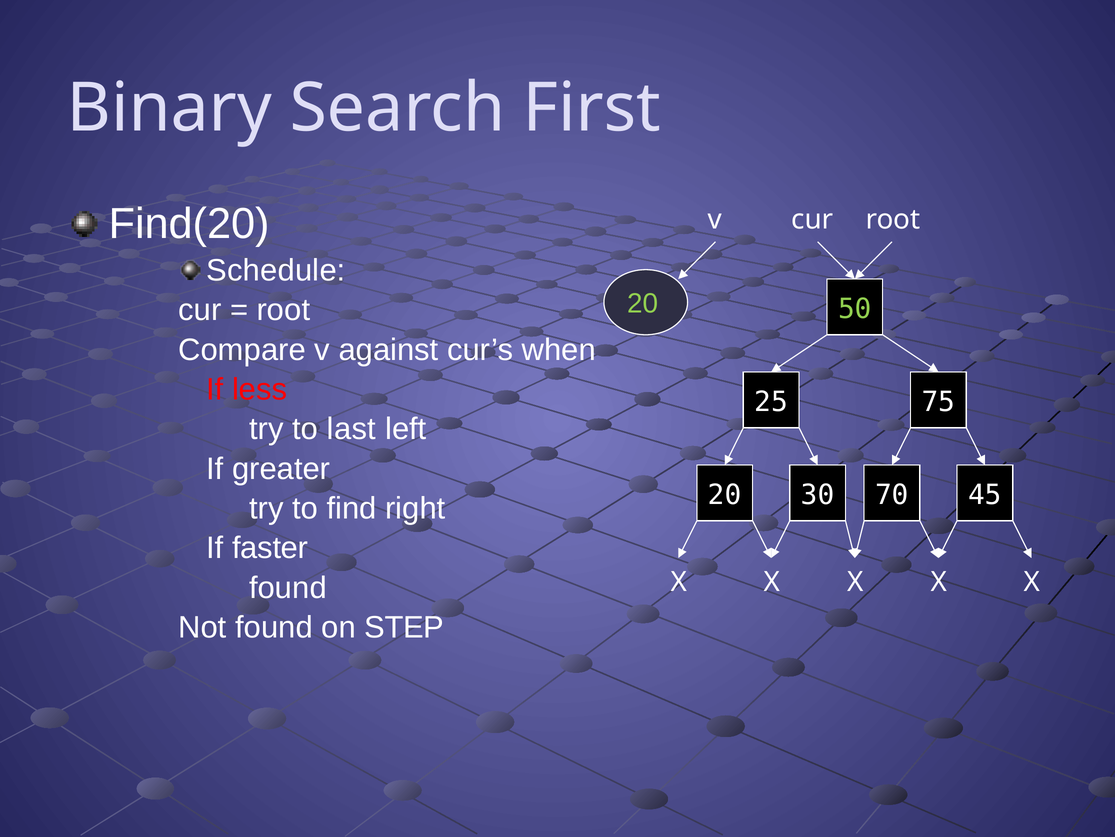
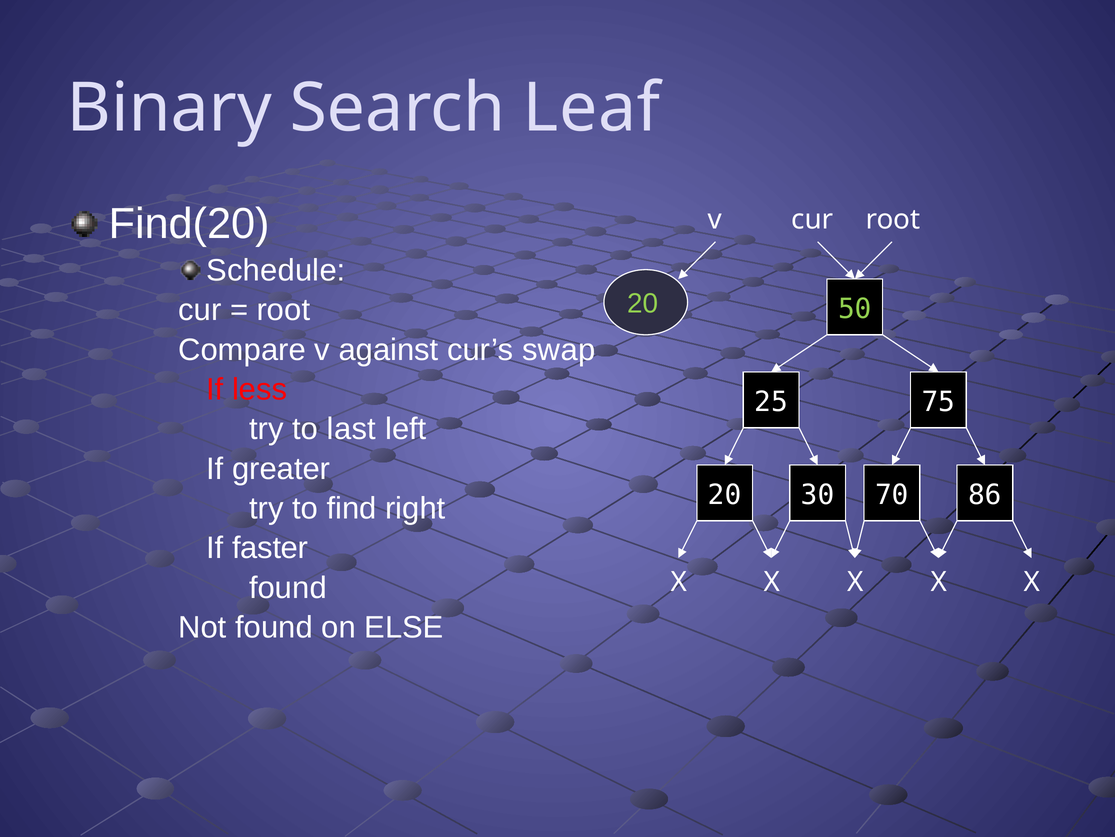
First: First -> Leaf (592, 108)
when: when -> swap (559, 350)
45: 45 -> 86 (985, 494)
STEP: STEP -> ELSE (404, 627)
